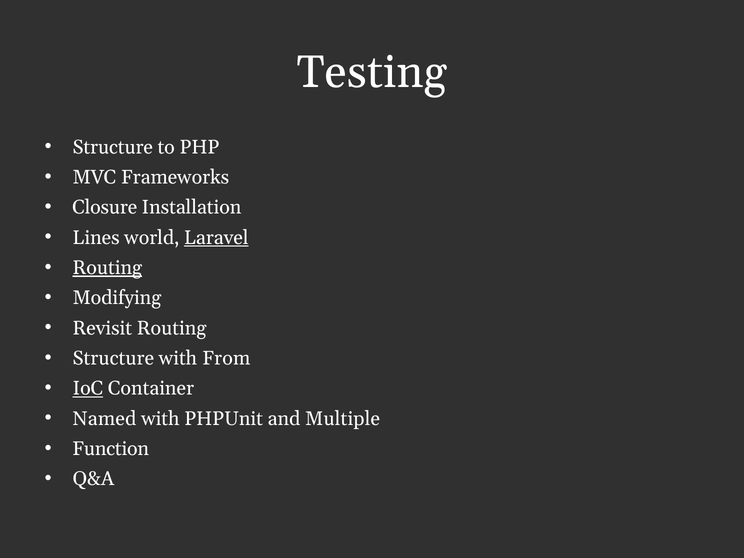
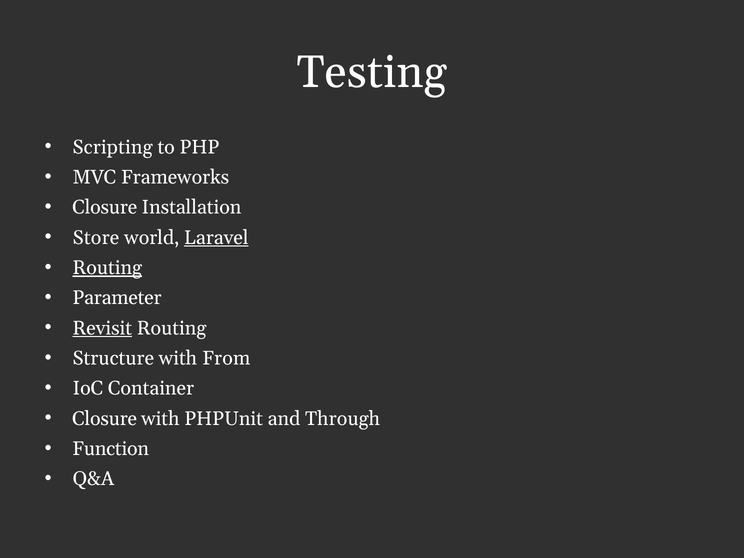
Structure: Structure -> Scripting (113, 147)
Lines: Lines -> Store (96, 238)
Modifying: Modifying -> Parameter (117, 298)
Revisit underline: none -> present (102, 328)
IoC underline: present -> none (88, 388)
Named: Named -> Closure (105, 419)
Multiple: Multiple -> Through (343, 419)
